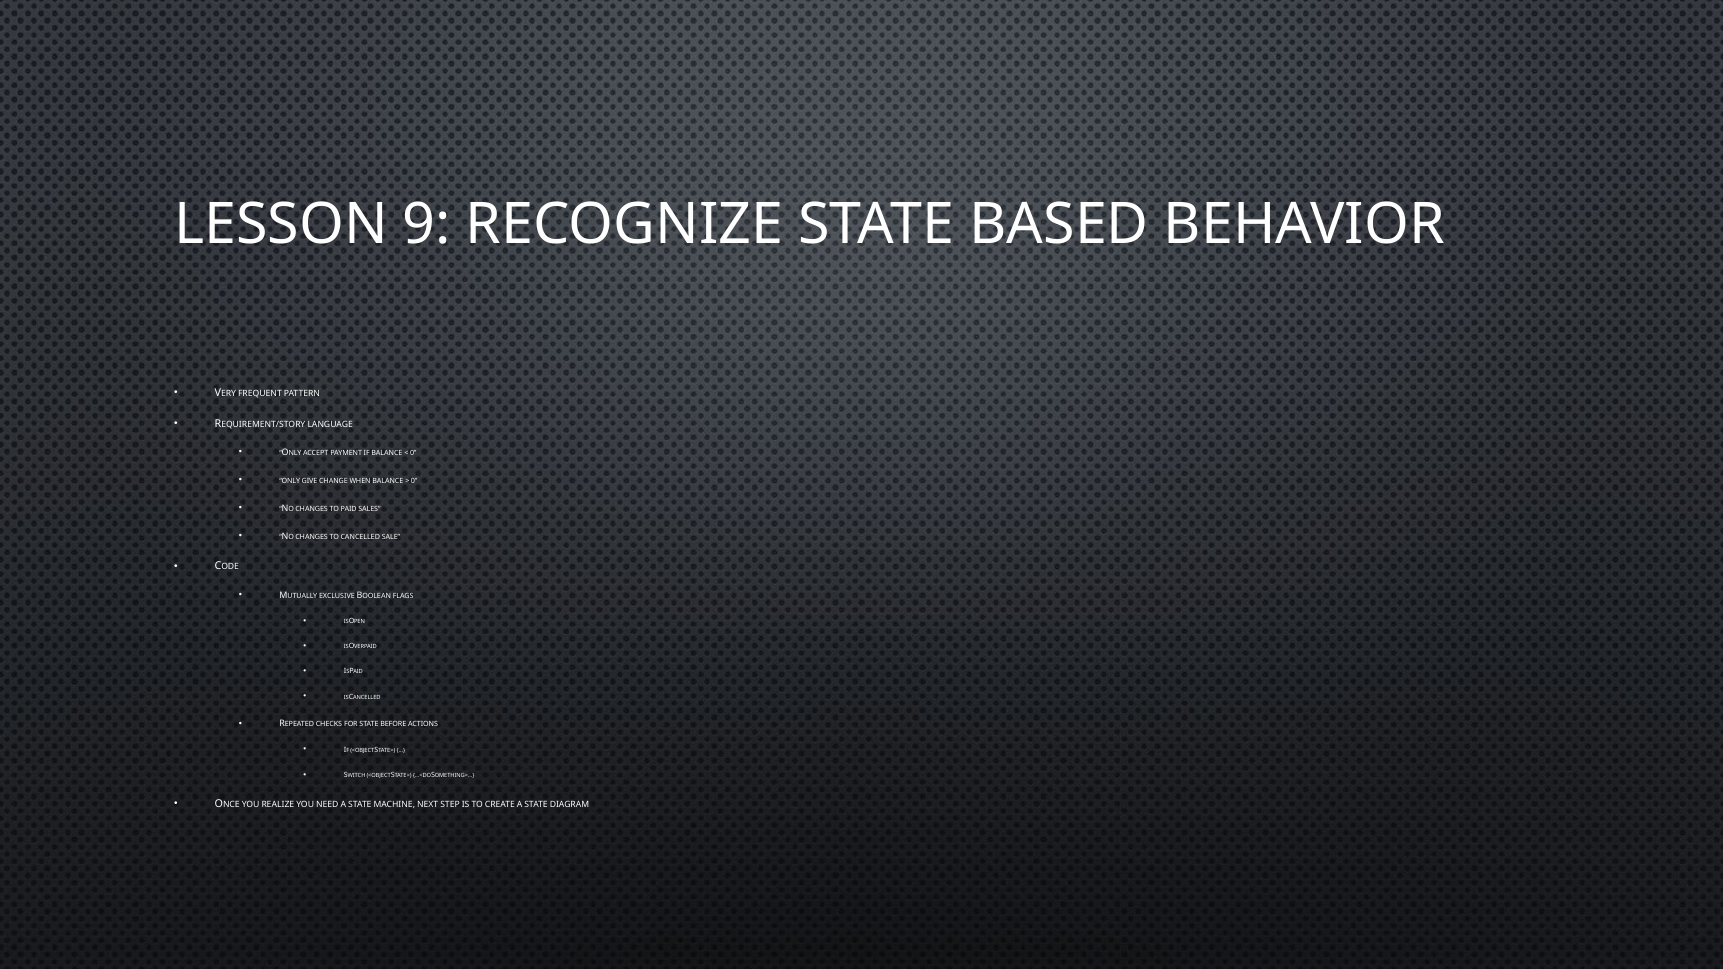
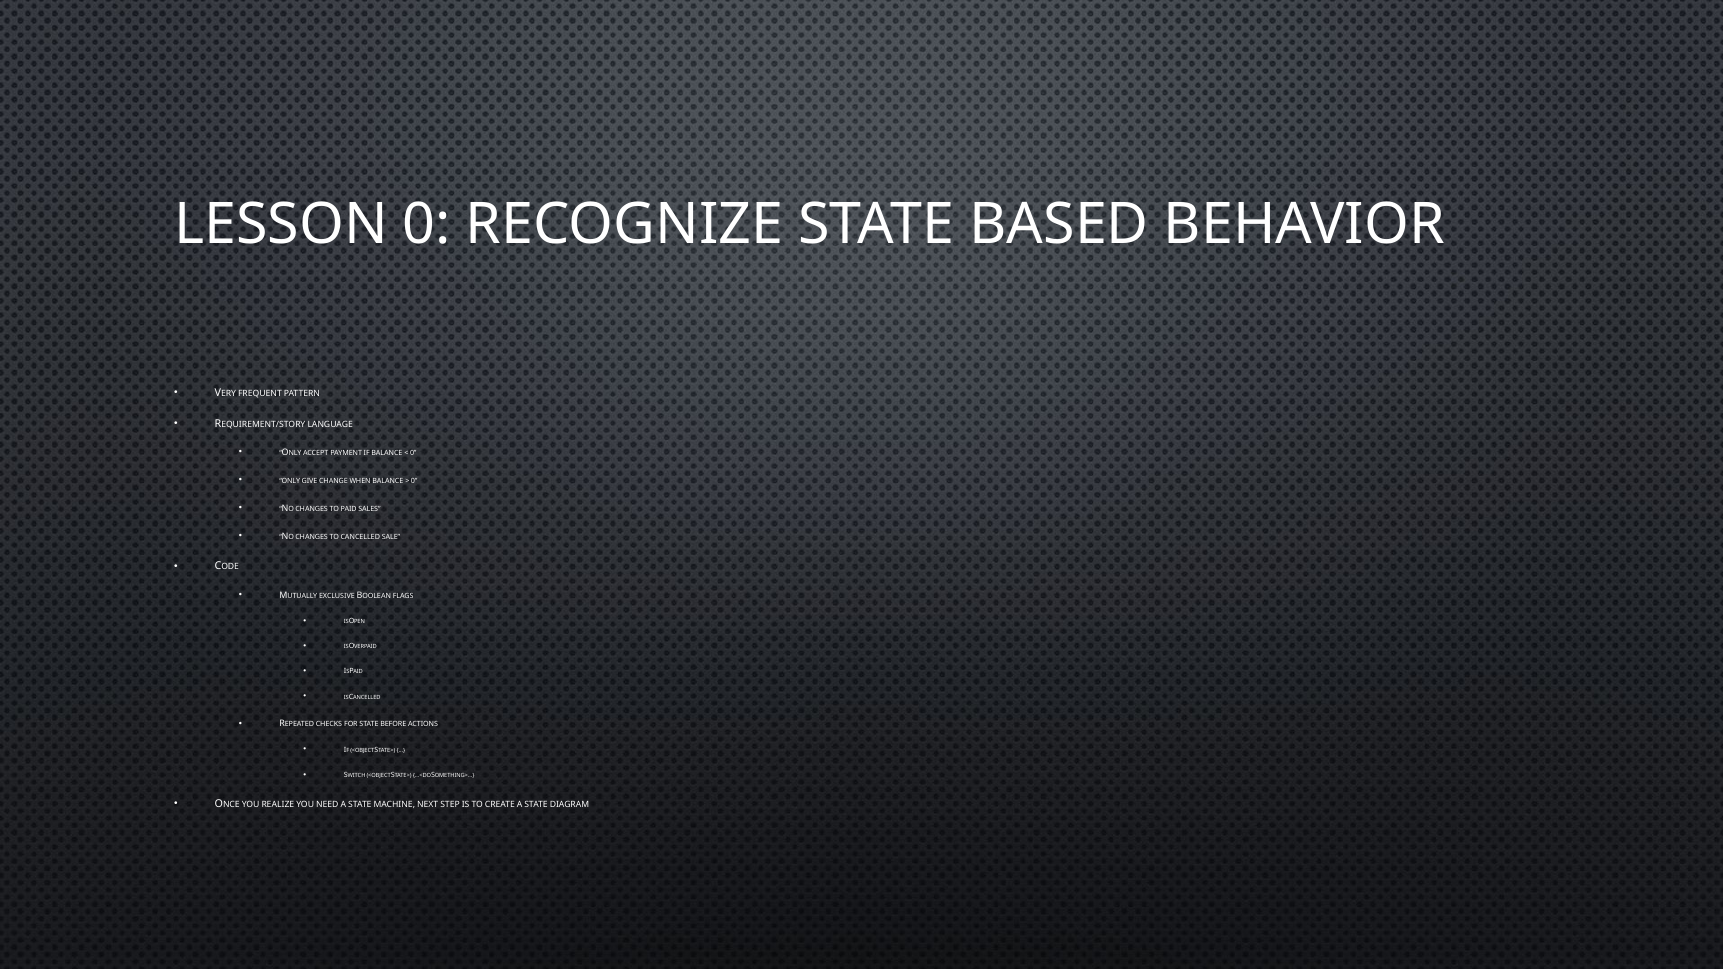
LESSON 9: 9 -> 0 (427, 225)
